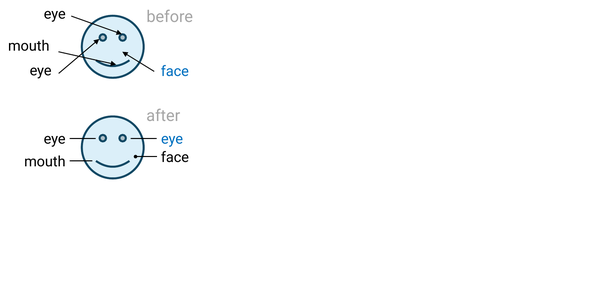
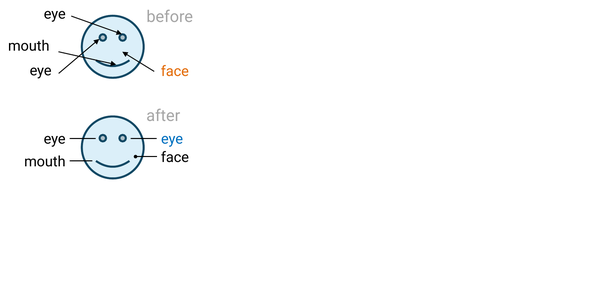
face colour: blue -> orange (175, 71)
